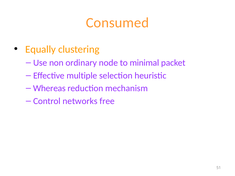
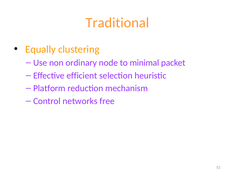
Consumed: Consumed -> Traditional (117, 23)
multiple: multiple -> efficient (82, 76)
Whereas: Whereas -> Platform (49, 88)
